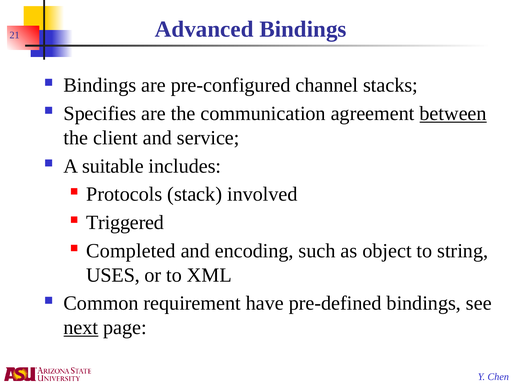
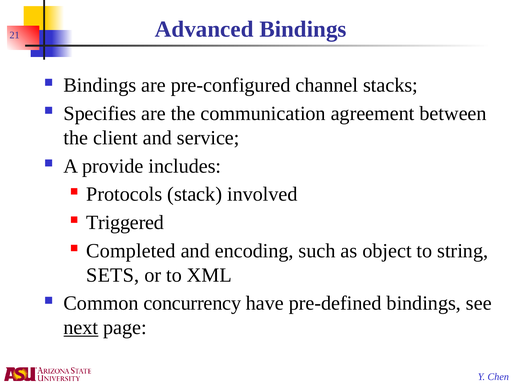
between underline: present -> none (453, 114)
suitable: suitable -> provide (113, 166)
USES: USES -> SETS (113, 275)
requirement: requirement -> concurrency (192, 303)
